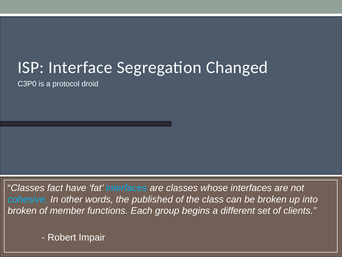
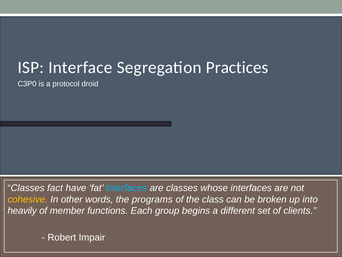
Changed: Changed -> Practices (237, 67)
cohesive colour: light blue -> yellow (28, 199)
published: published -> programs (152, 199)
broken: broken -> heavily (22, 210)
